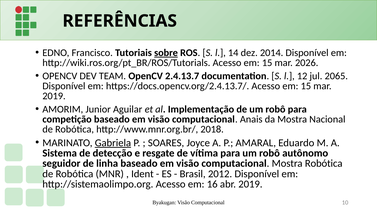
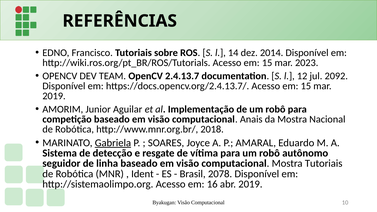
sobre underline: present -> none (166, 53)
2026: 2026 -> 2023 (307, 63)
2065: 2065 -> 2092 (336, 76)
Mostra Robótica: Robótica -> Tutoriais (324, 163)
2012: 2012 -> 2078 (220, 174)
